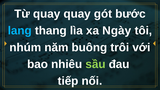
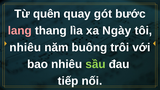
Từ quay: quay -> quên (47, 14)
lang colour: light blue -> pink (20, 31)
nhúm: nhúm -> nhiêu (25, 47)
